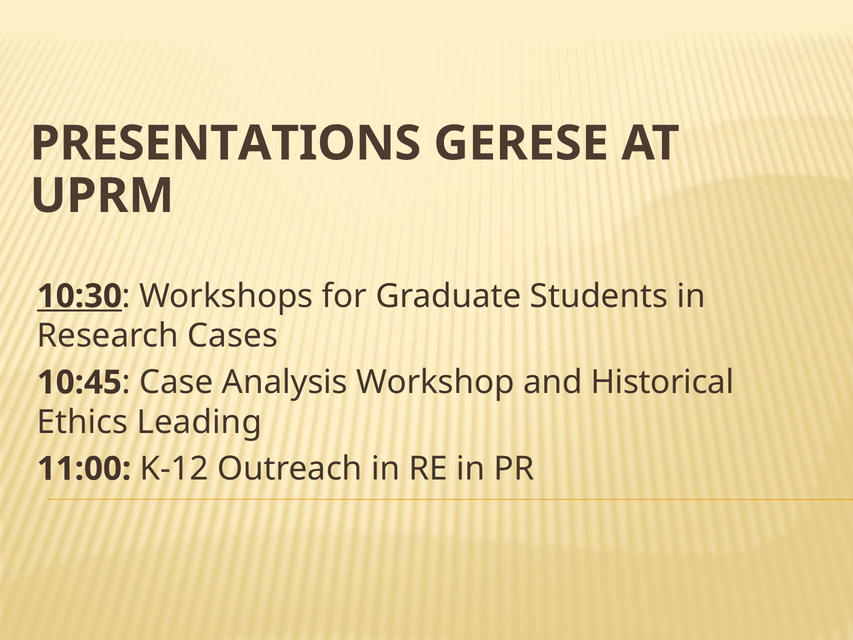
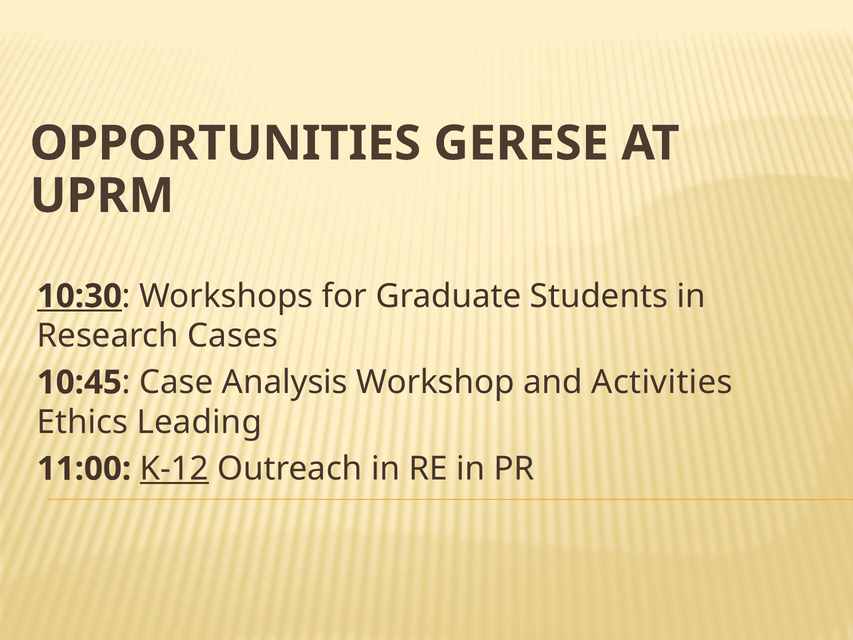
PRESENTATIONS: PRESENTATIONS -> OPPORTUNITIES (225, 143)
Historical: Historical -> Activities (662, 382)
K-12 underline: none -> present (174, 469)
